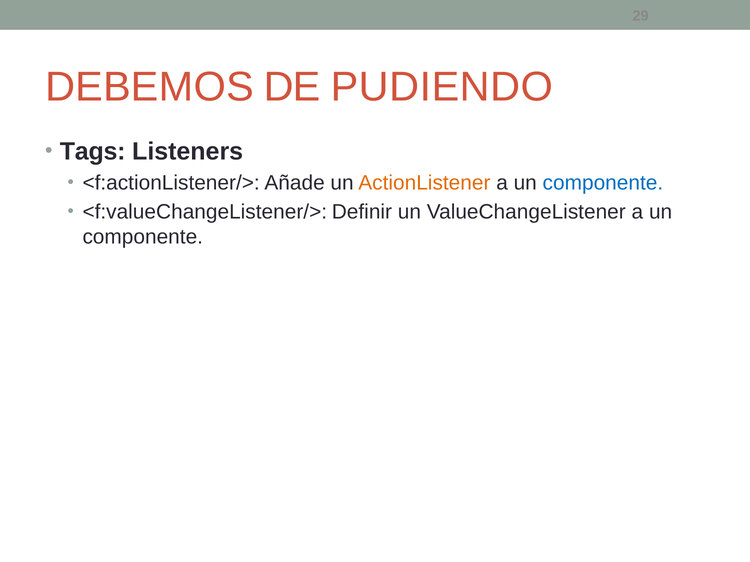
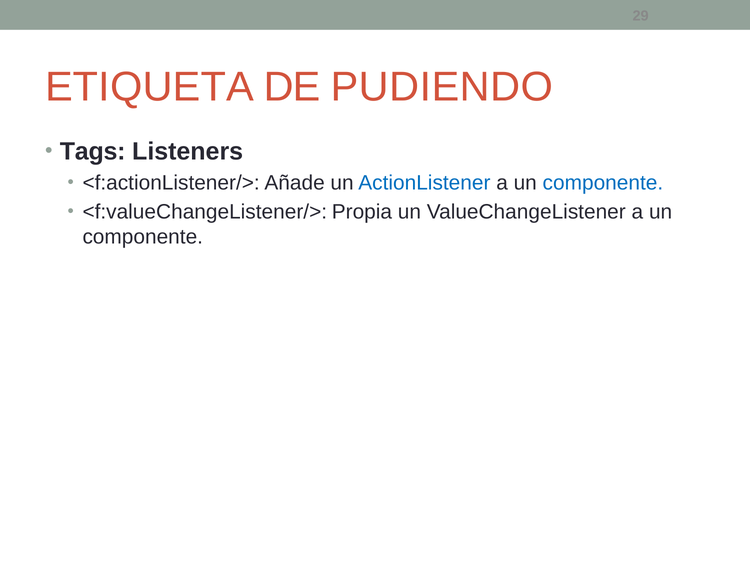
DEBEMOS: DEBEMOS -> ETIQUETA (149, 87)
ActionListener colour: orange -> blue (424, 183)
Definir: Definir -> Propia (362, 212)
